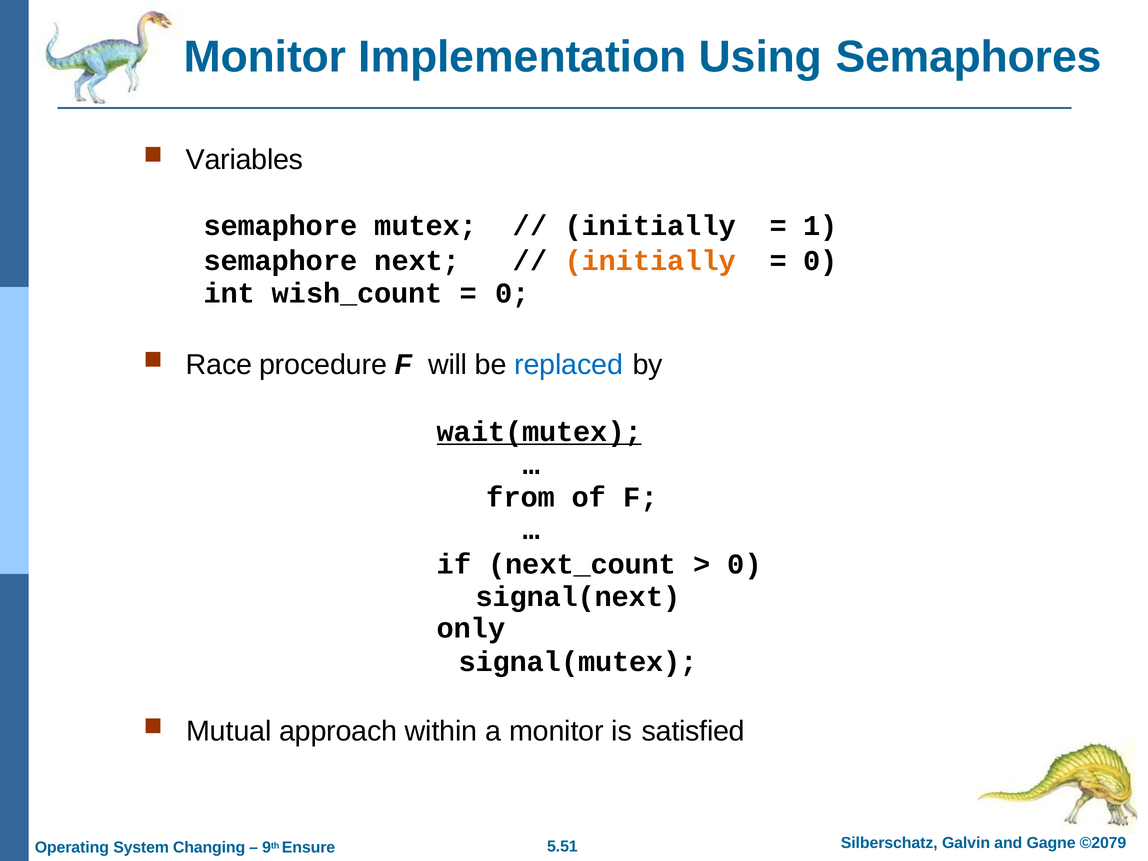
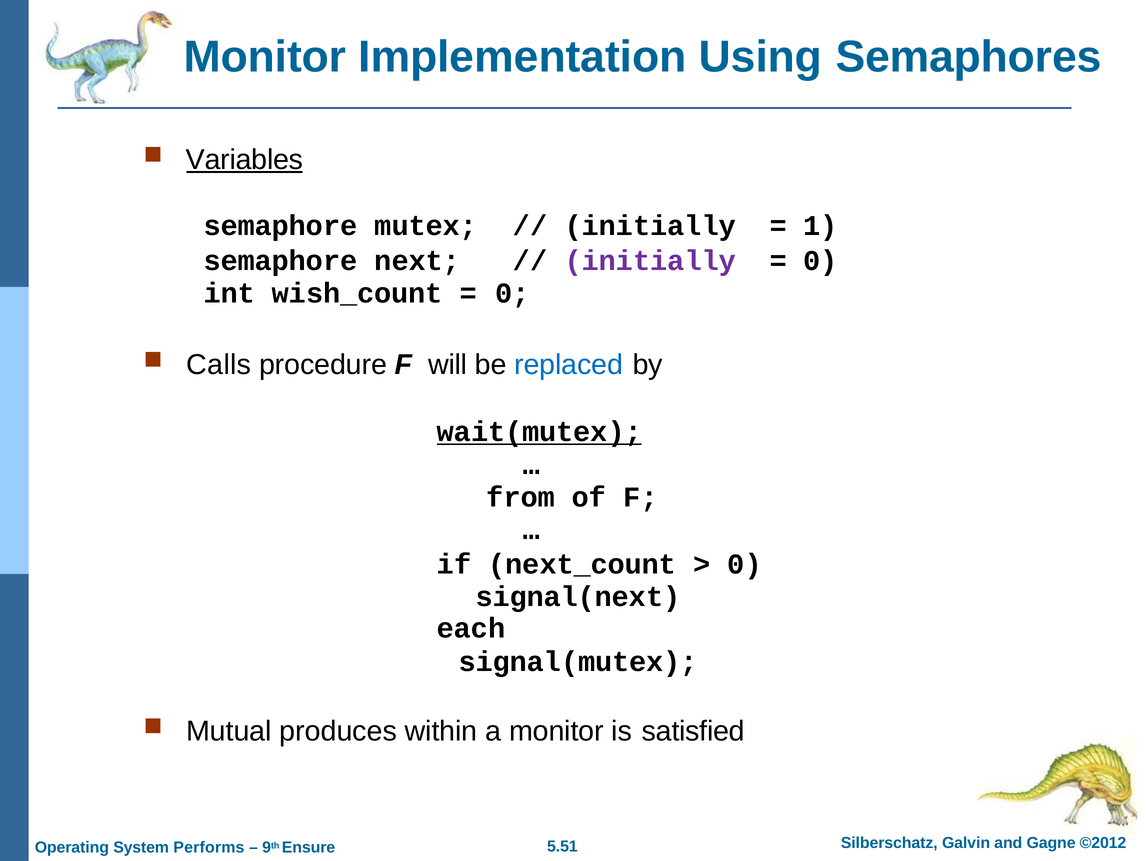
Variables underline: none -> present (245, 160)
initially colour: orange -> purple (650, 261)
Race: Race -> Calls (219, 365)
only: only -> each (471, 628)
approach: approach -> produces (338, 731)
©2079: ©2079 -> ©2012 (1103, 843)
Changing: Changing -> Performs (209, 847)
